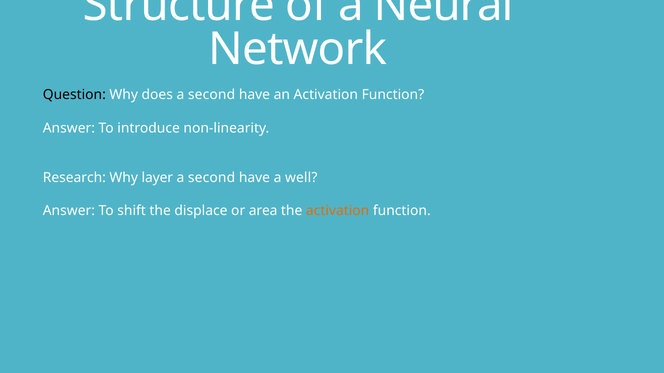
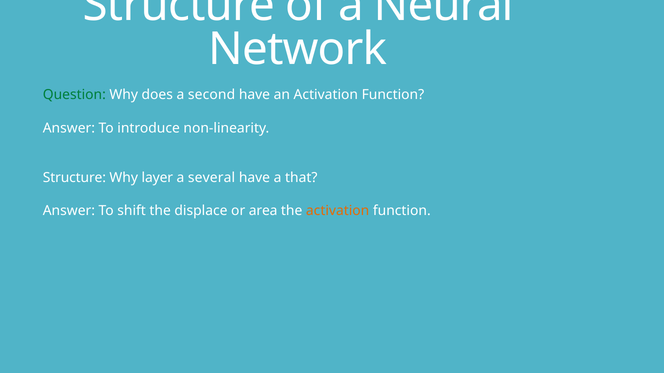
Question colour: black -> green (74, 95)
Research: Research -> Structure (74, 178)
second: second -> several (212, 178)
well: well -> that (301, 178)
